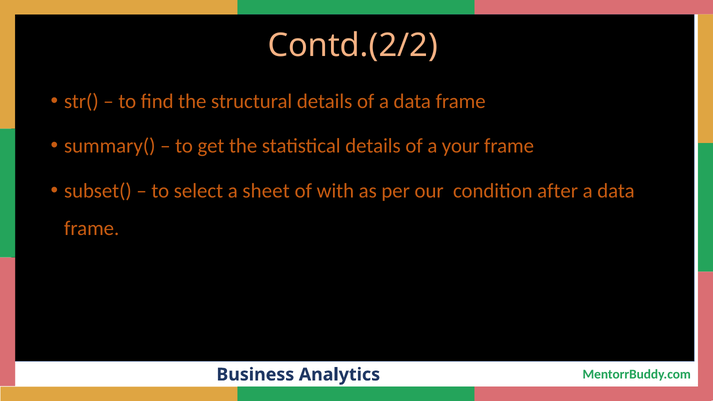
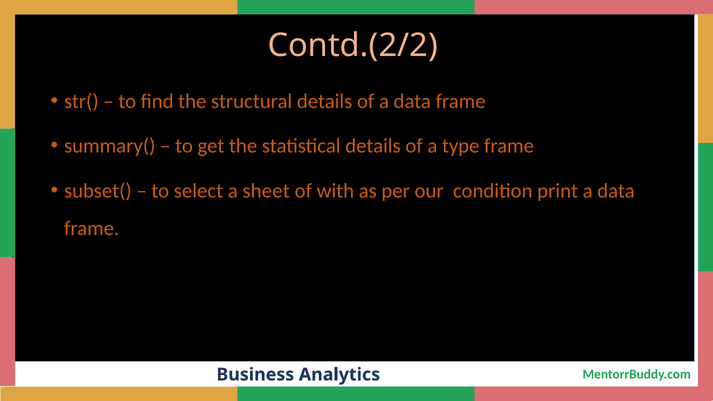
your: your -> type (461, 146)
after: after -> print (558, 191)
